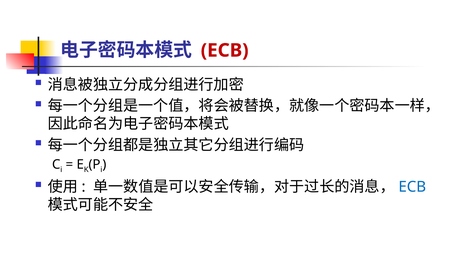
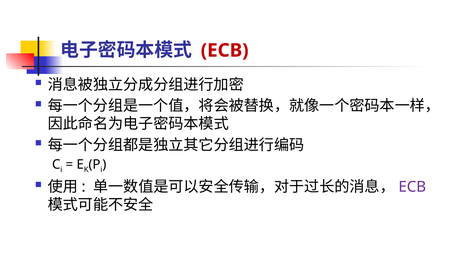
ECB colour: blue -> purple (412, 187)
